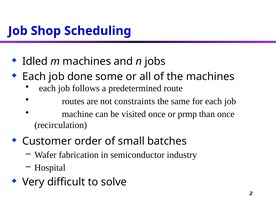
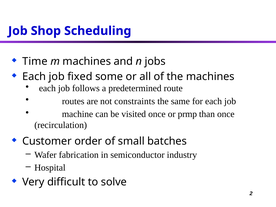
Idled: Idled -> Time (35, 61)
done: done -> fixed (80, 76)
